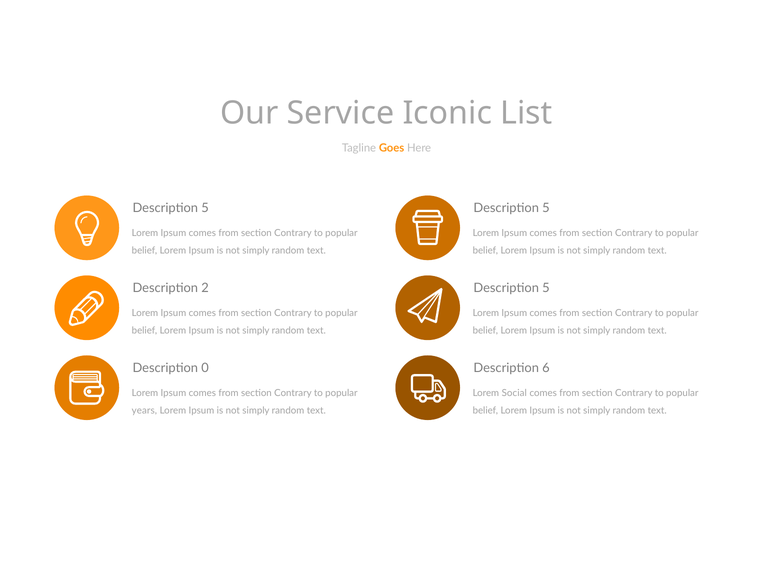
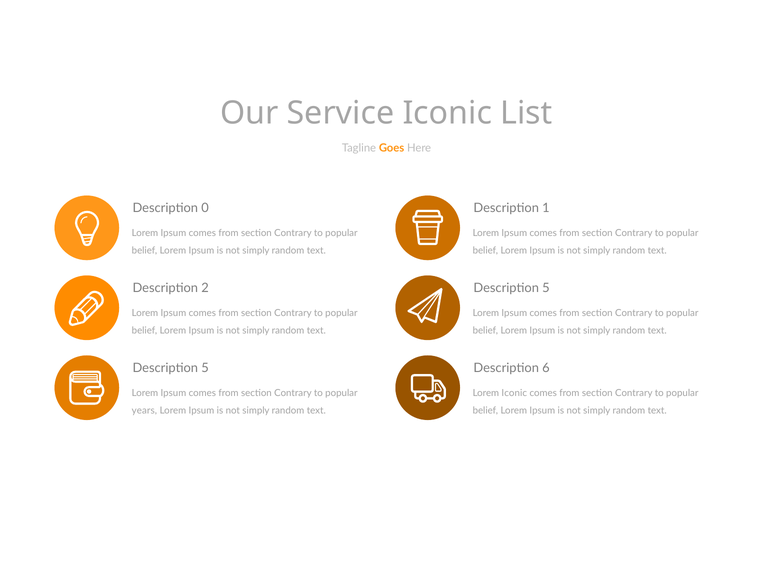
5: 5 -> 0 (205, 208)
5: 5 -> 1 (546, 208)
0: 0 -> 5 (205, 368)
Lorem Social: Social -> Iconic (514, 393)
